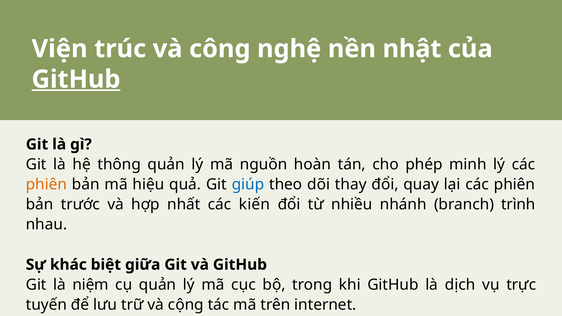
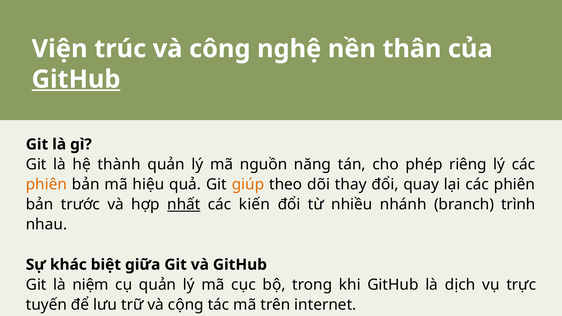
nhật: nhật -> thân (412, 49)
thông: thông -> thành (119, 164)
hoàn: hoàn -> năng (313, 164)
minh: minh -> riêng (468, 164)
giúp colour: blue -> orange (248, 185)
nhất underline: none -> present (184, 205)
